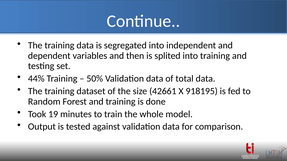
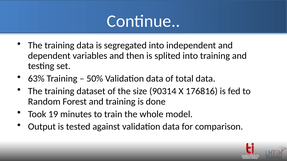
44%: 44% -> 63% (36, 79)
42661: 42661 -> 90314 (163, 91)
918195: 918195 -> 176816 (202, 91)
